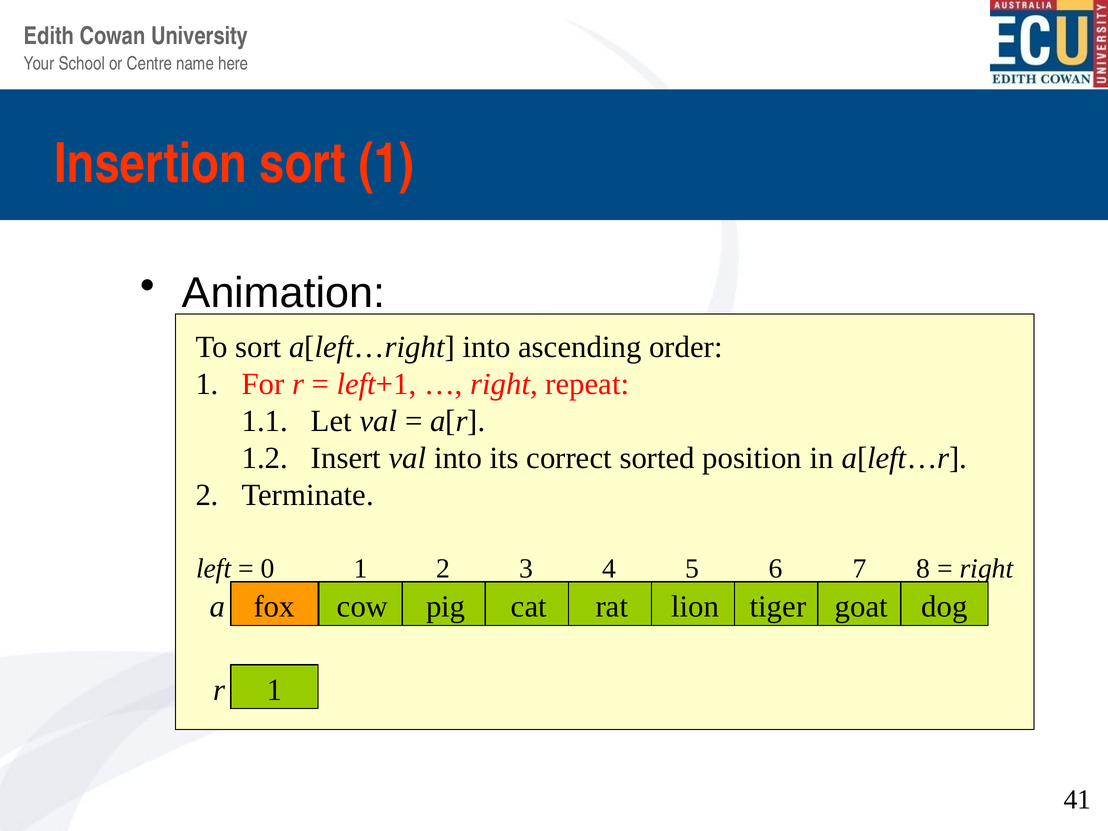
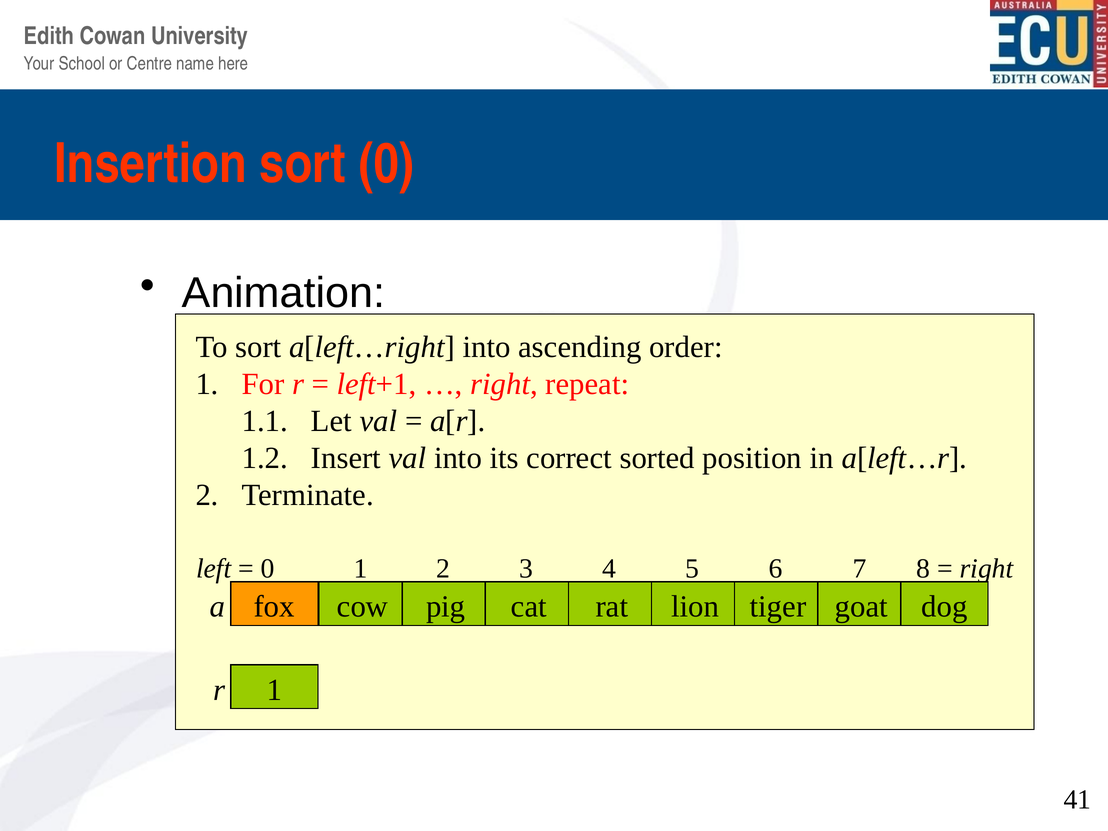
sort 1: 1 -> 0 (386, 164)
